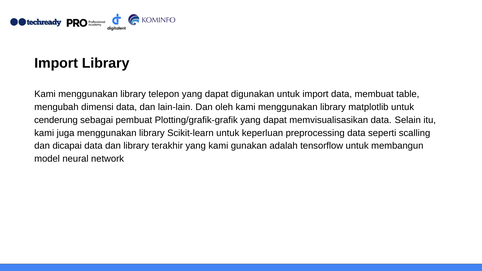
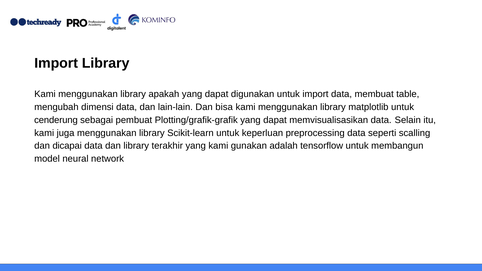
telepon: telepon -> apakah (164, 94)
oleh: oleh -> bisa (224, 107)
